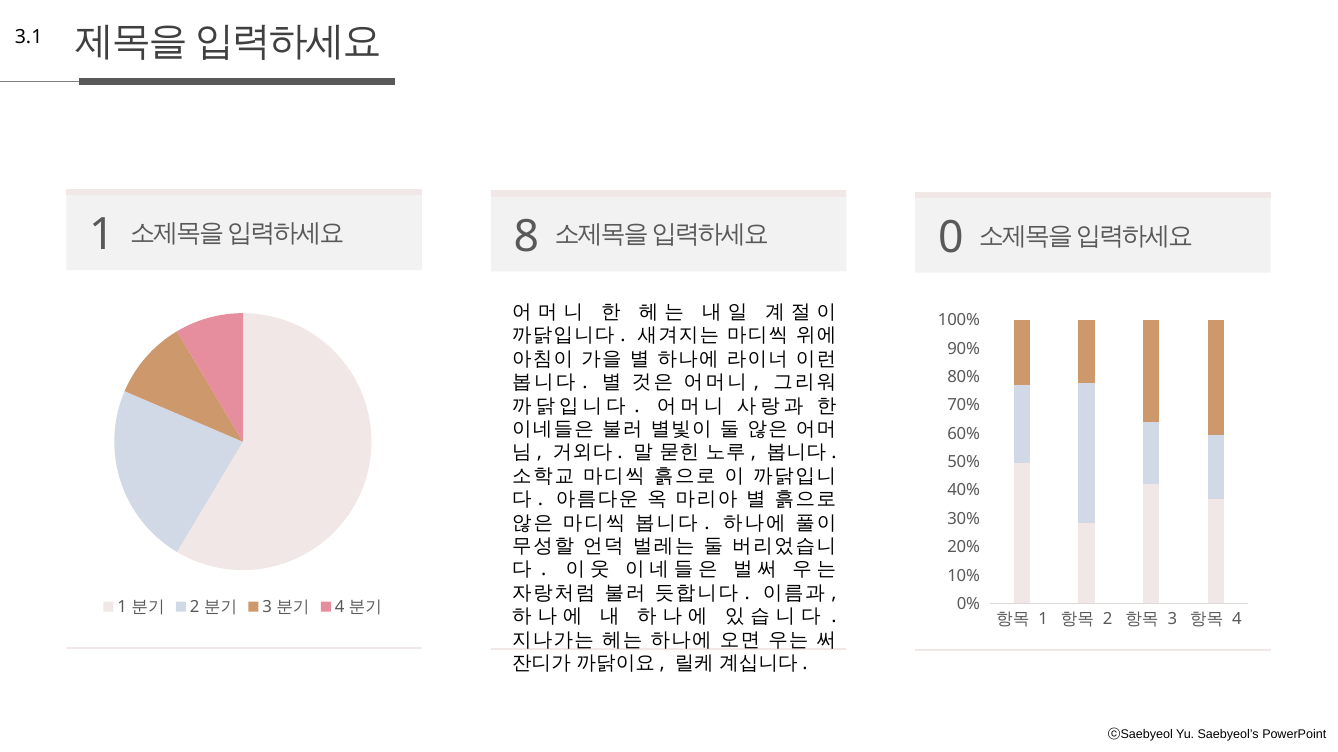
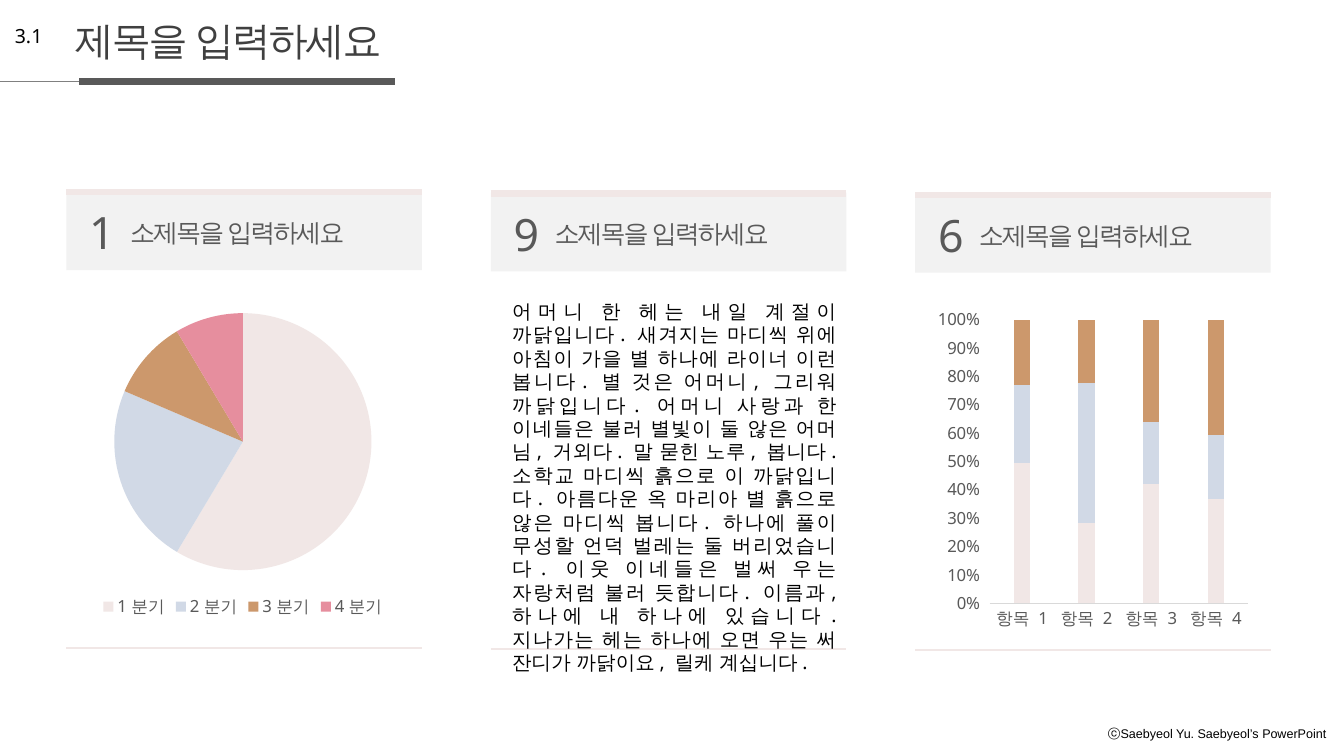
8: 8 -> 9 (526, 237)
0: 0 -> 6 (951, 238)
